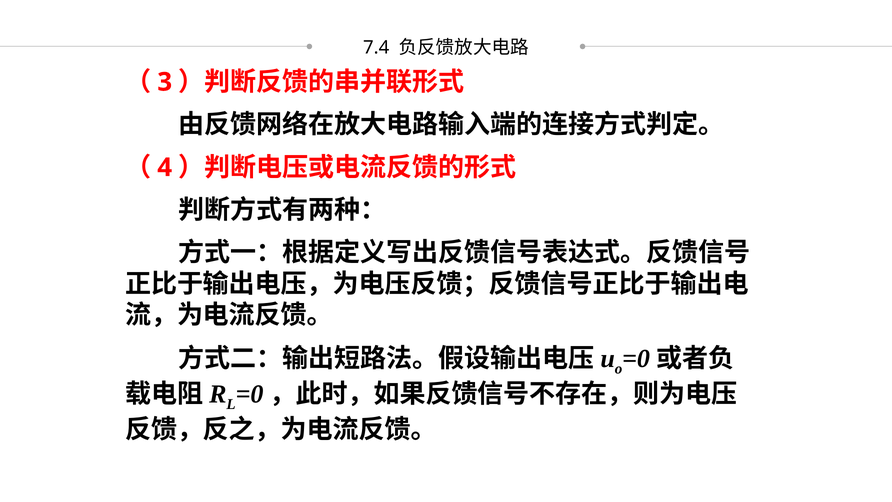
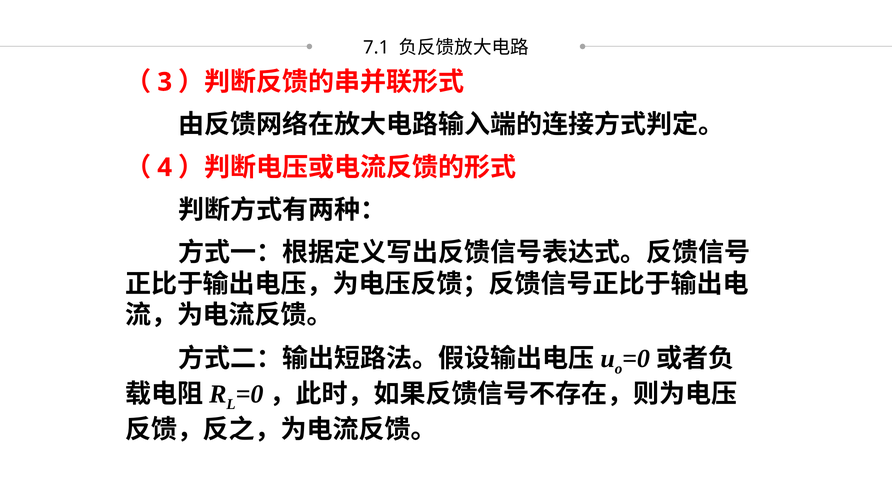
7.4: 7.4 -> 7.1 (376, 48)
